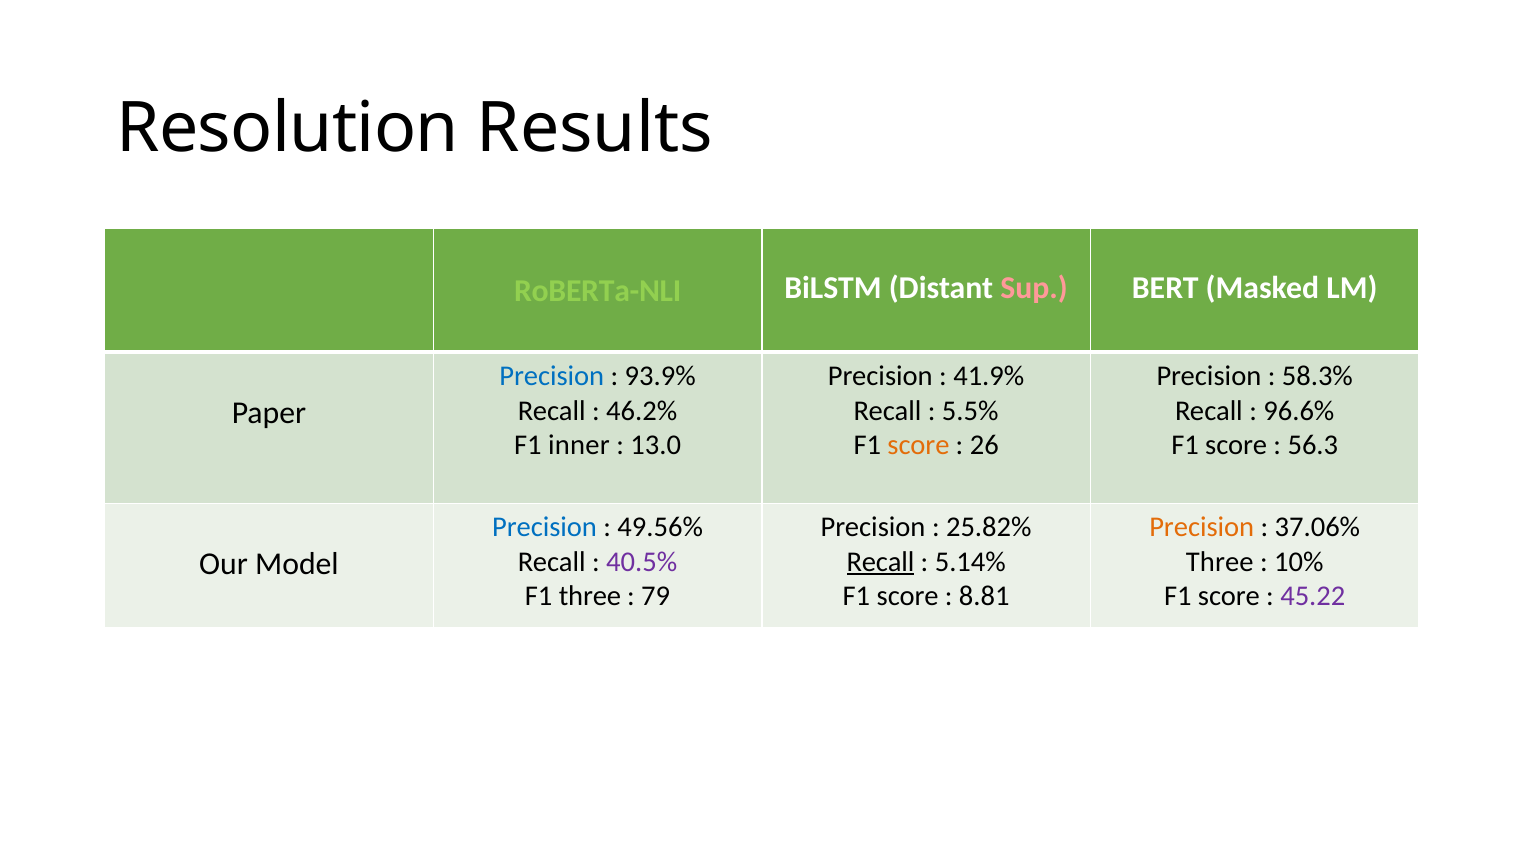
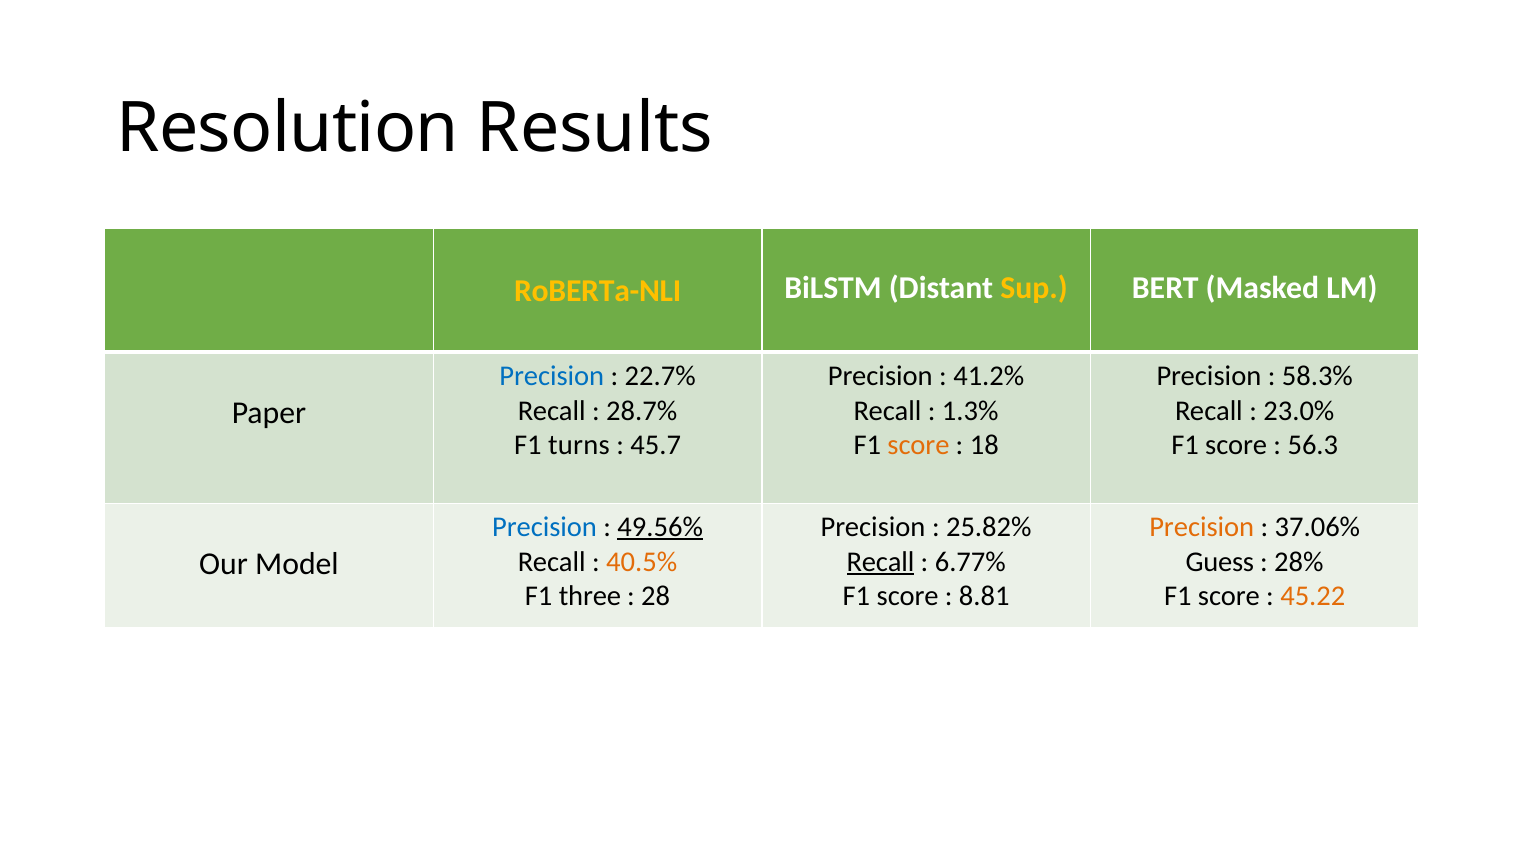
RoBERTa-NLI colour: light green -> yellow (598, 291)
Sup colour: pink -> yellow (1034, 289)
93.9%: 93.9% -> 22.7% (660, 376)
41.9%: 41.9% -> 41.2% (989, 376)
46.2%: 46.2% -> 28.7% (642, 411)
5.5%: 5.5% -> 1.3% (970, 411)
96.6%: 96.6% -> 23.0% (1299, 411)
inner: inner -> turns (579, 446)
13.0: 13.0 -> 45.7 (656, 446)
26: 26 -> 18 (984, 446)
49.56% underline: none -> present (660, 527)
40.5% colour: purple -> orange (642, 562)
5.14%: 5.14% -> 6.77% (970, 562)
Three: Three -> Guess (1220, 562)
10%: 10% -> 28% (1299, 562)
79: 79 -> 28 (656, 597)
45.22 colour: purple -> orange (1313, 597)
